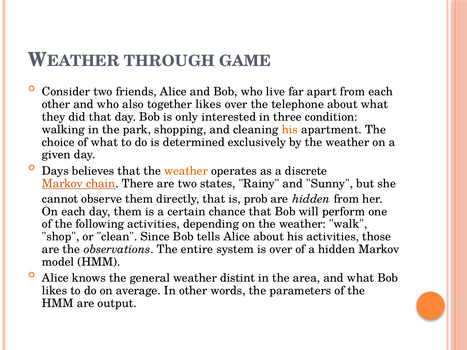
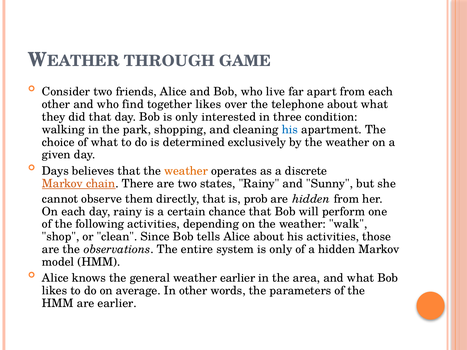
also: also -> find (133, 104)
his colour: orange -> blue (290, 130)
day them: them -> rainy (128, 212)
system is over: over -> only (281, 249)
weather distint: distint -> earlier (238, 278)
are output: output -> earlier (117, 303)
